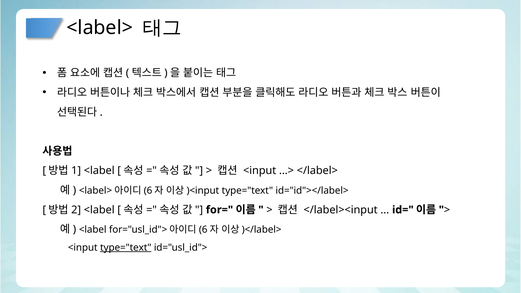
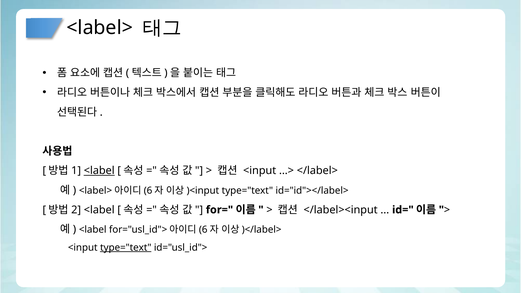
<label underline: none -> present (99, 171)
